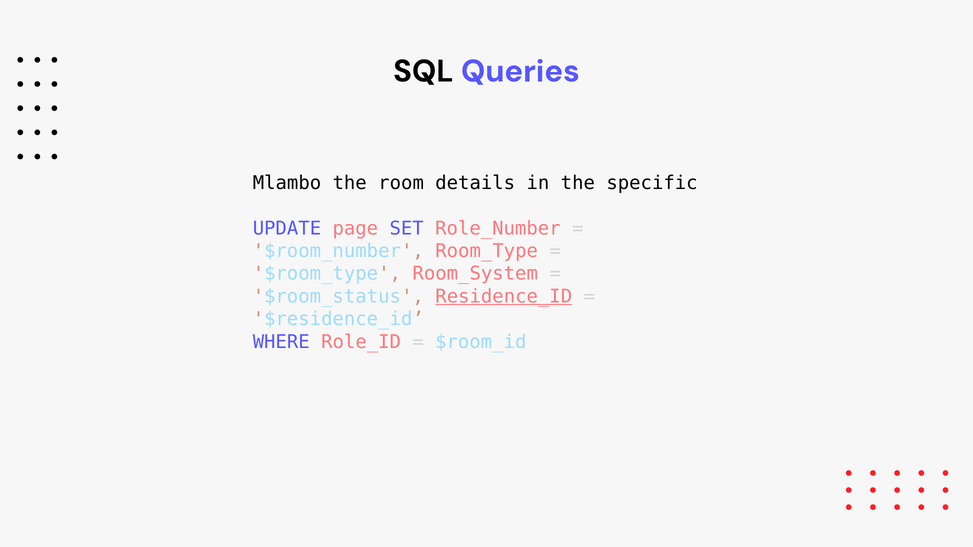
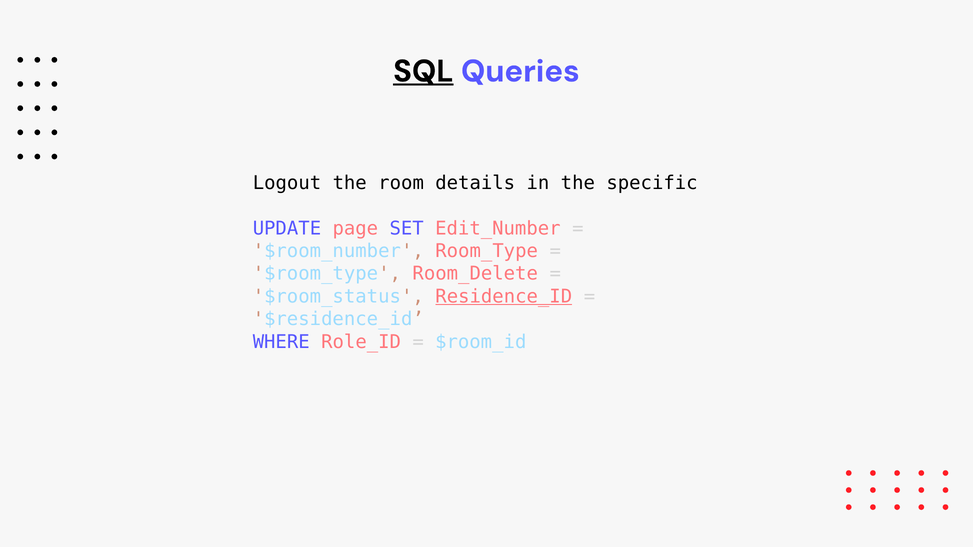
SQL underline: none -> present (423, 71)
Mlambo: Mlambo -> Logout (287, 183)
Role_Number: Role_Number -> Edit_Number (498, 228)
Room_System: Room_System -> Room_Delete (475, 274)
